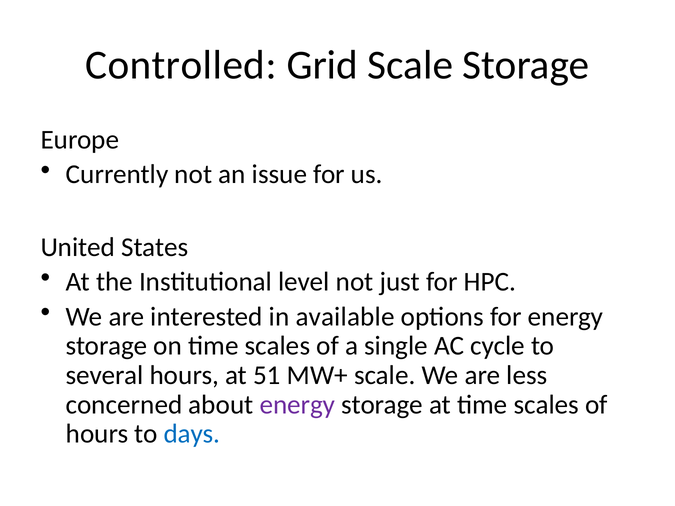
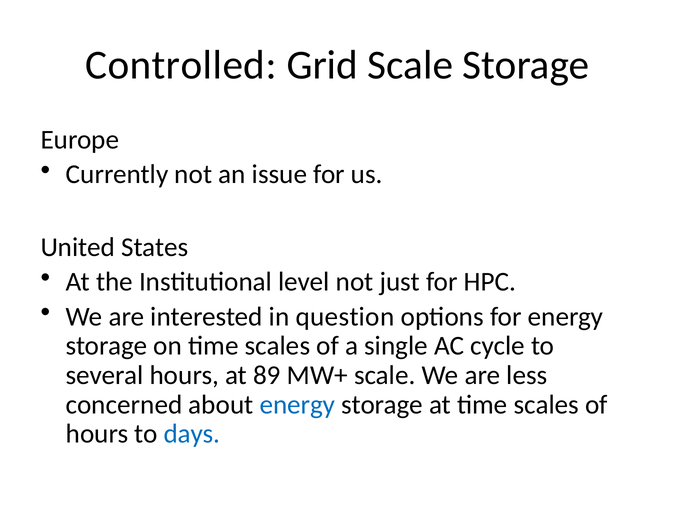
available: available -> question (345, 317)
51: 51 -> 89 (267, 376)
energy colour: purple -> blue (297, 405)
